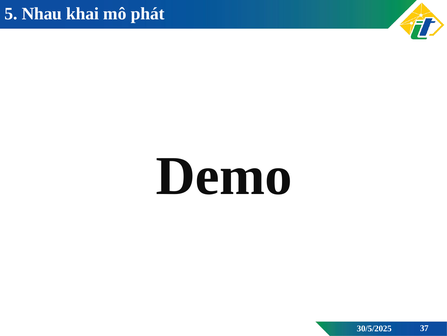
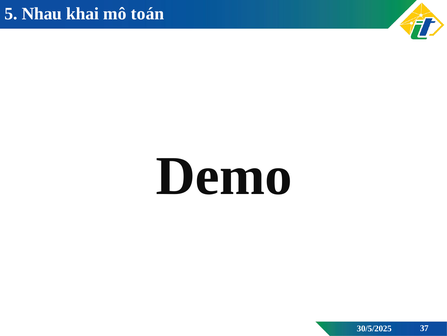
phát: phát -> toán (148, 14)
